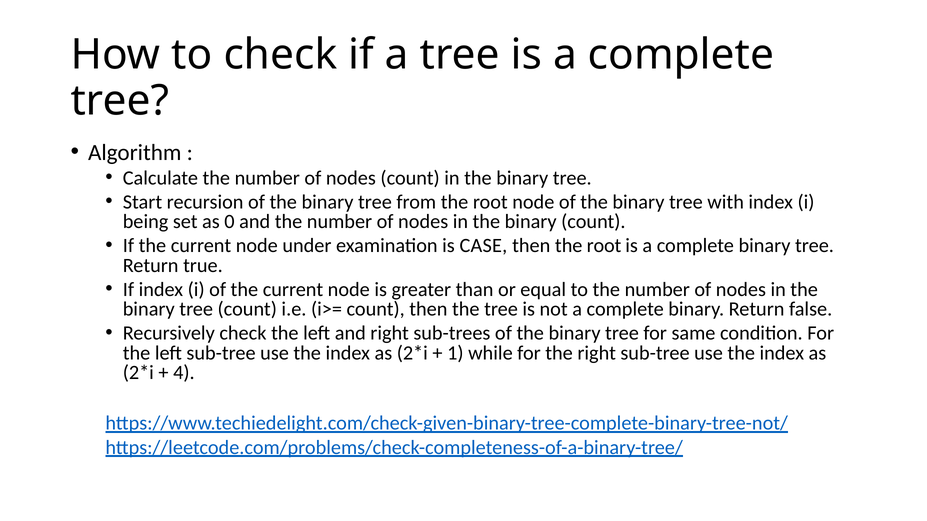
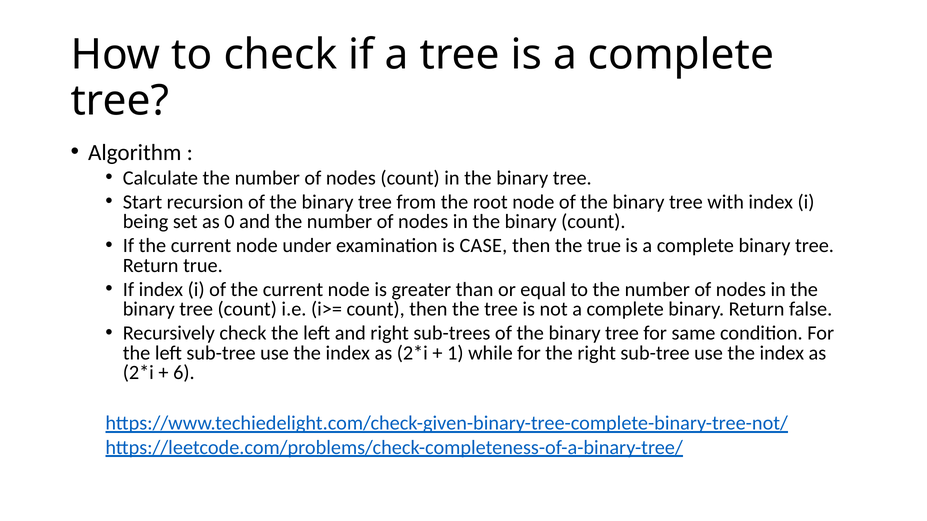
then the root: root -> true (604, 246)
4: 4 -> 6 (184, 373)
